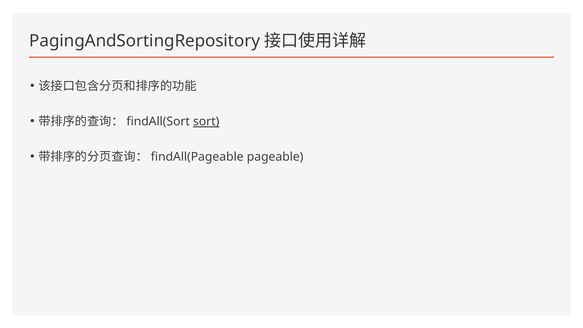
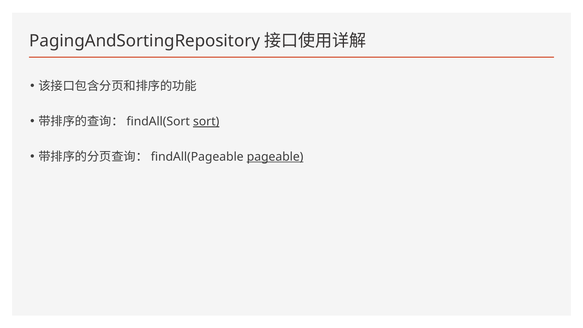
pageable underline: none -> present (275, 157)
